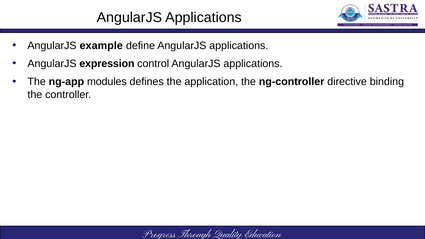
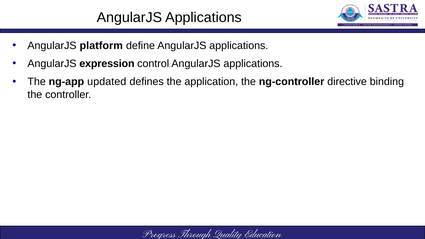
example: example -> platform (101, 46)
modules: modules -> updated (107, 82)
